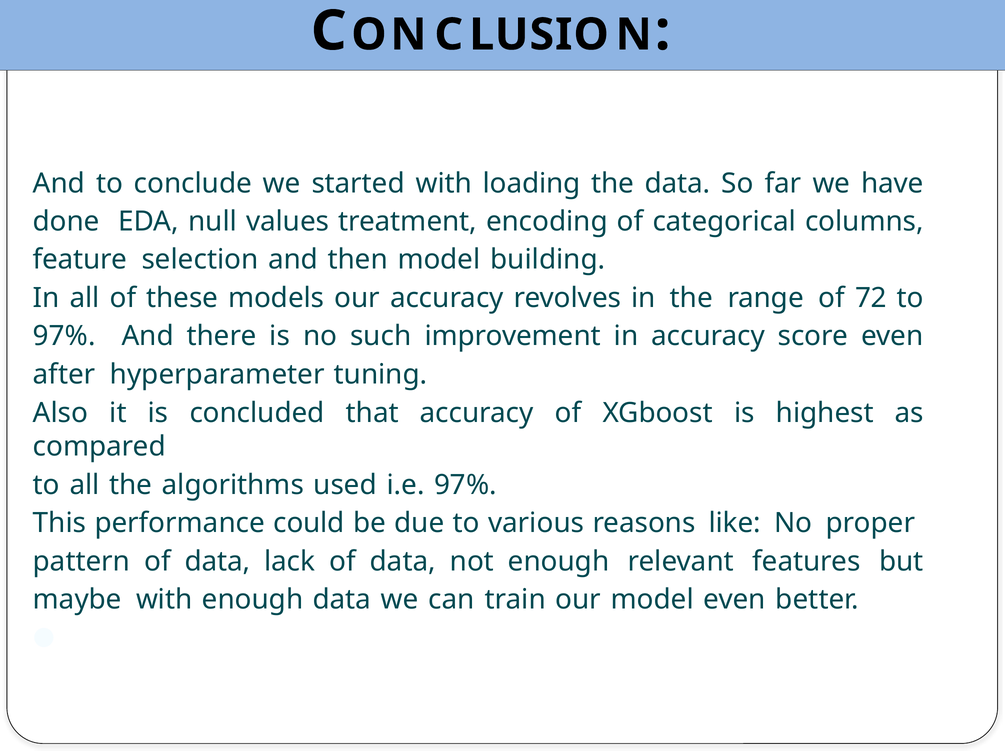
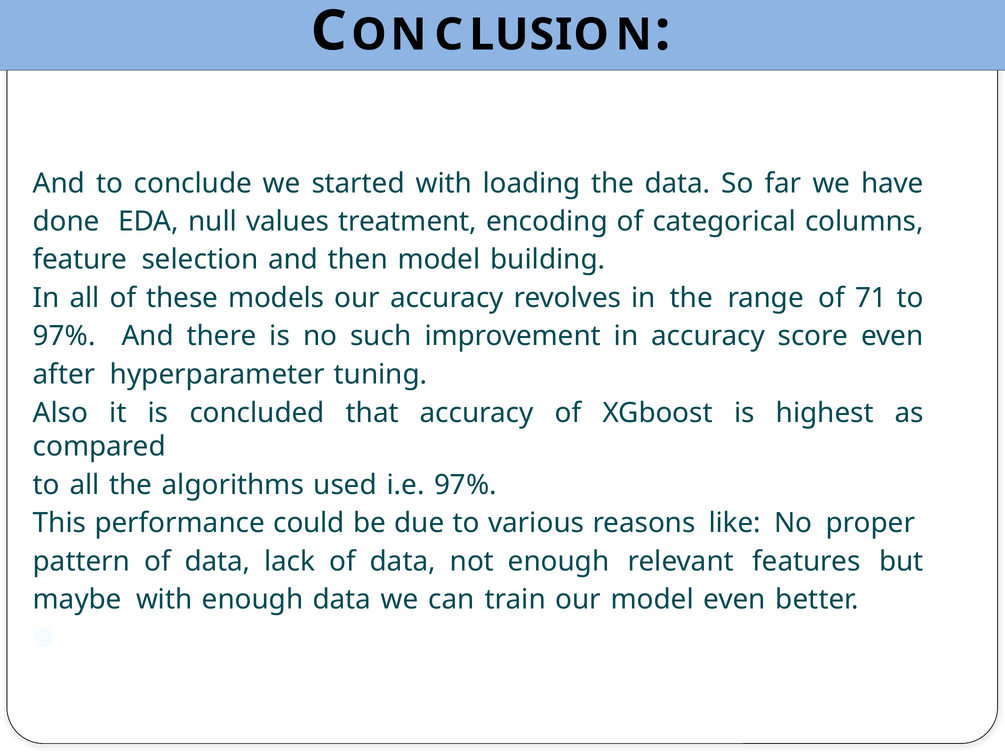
72: 72 -> 71 (871, 298)
